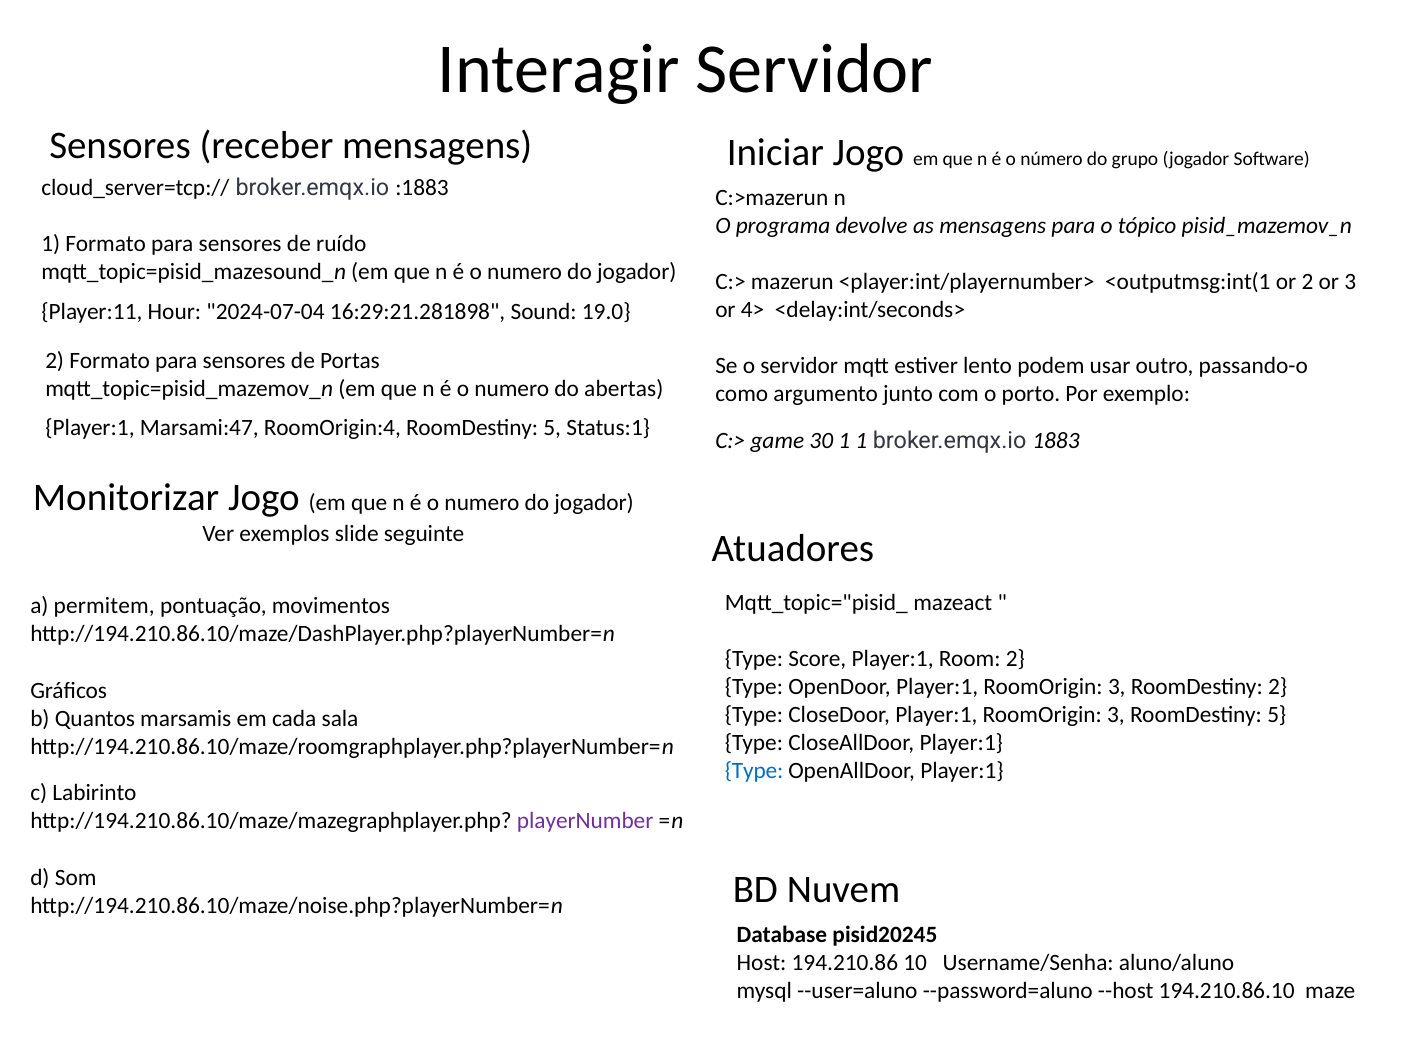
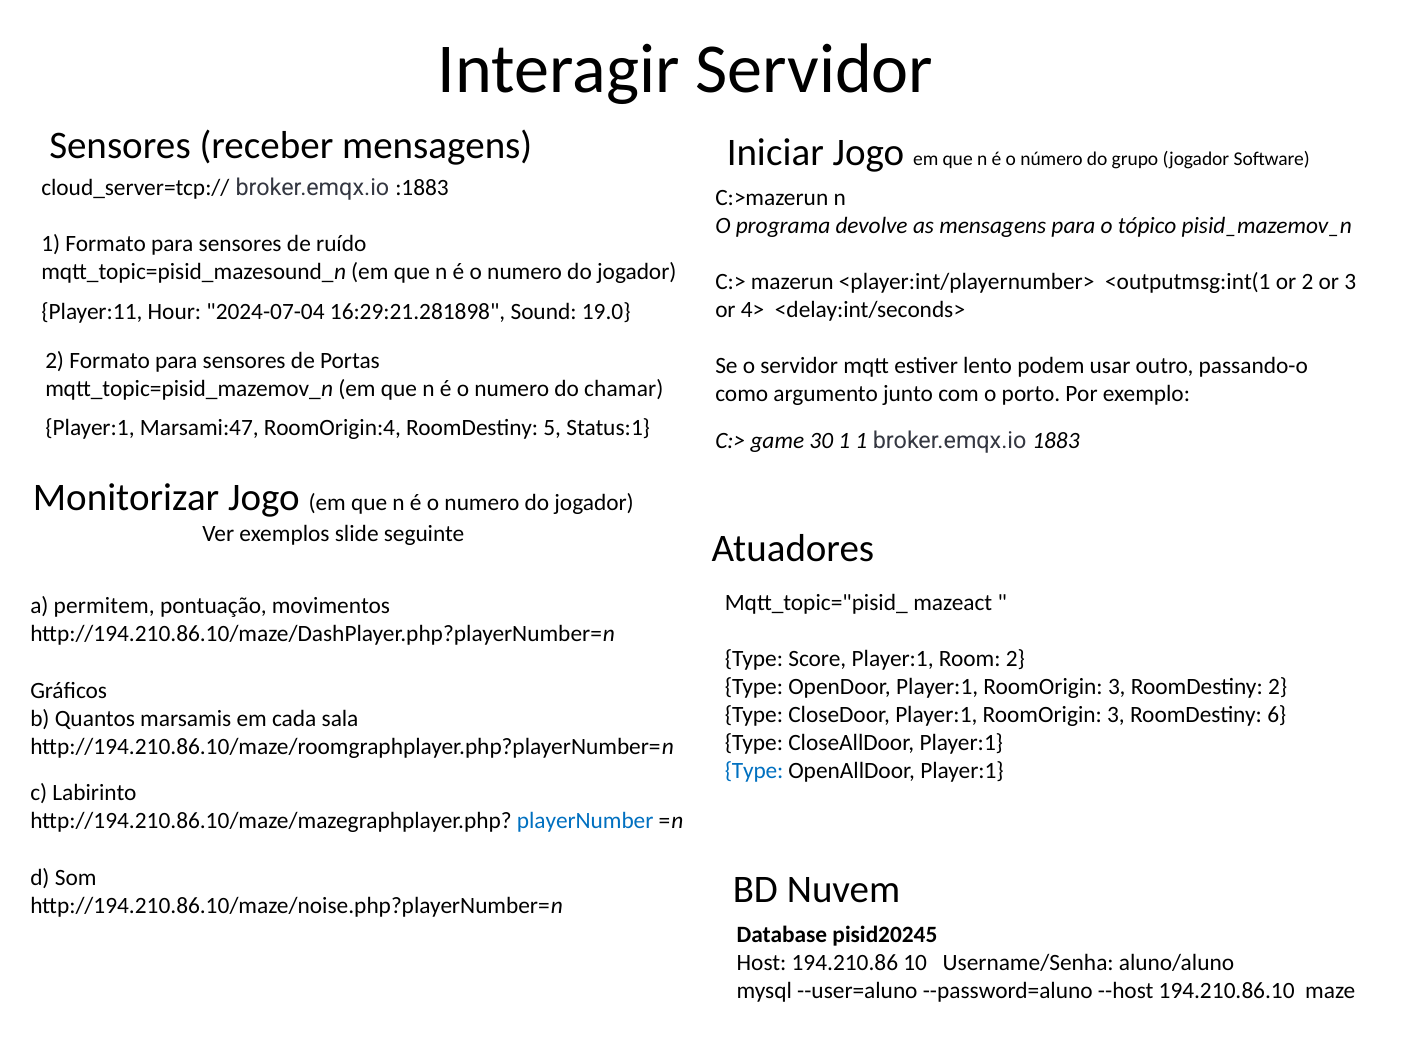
abertas: abertas -> chamar (624, 388)
3 RoomDestiny 5: 5 -> 6 (1277, 715)
playerNumber colour: purple -> blue (585, 821)
